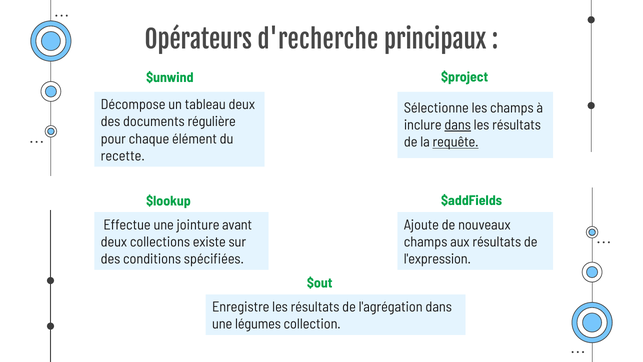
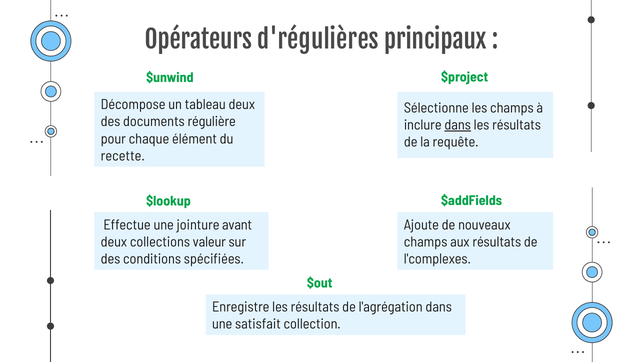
d'recherche: d'recherche -> d'régulières (318, 40)
requête underline: present -> none (456, 142)
existe: existe -> valeur (209, 242)
l'expression: l'expression -> l'complexes (437, 259)
légumes: légumes -> satisfait (258, 324)
